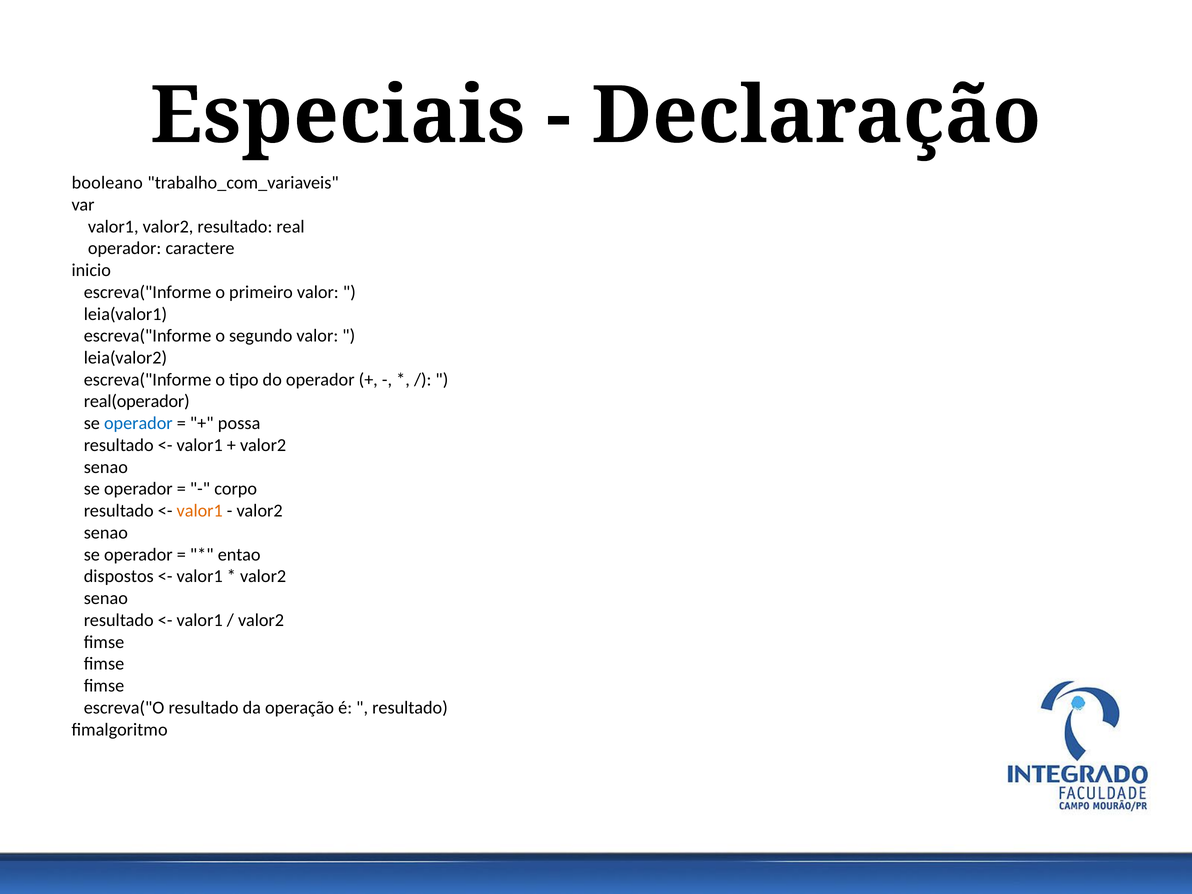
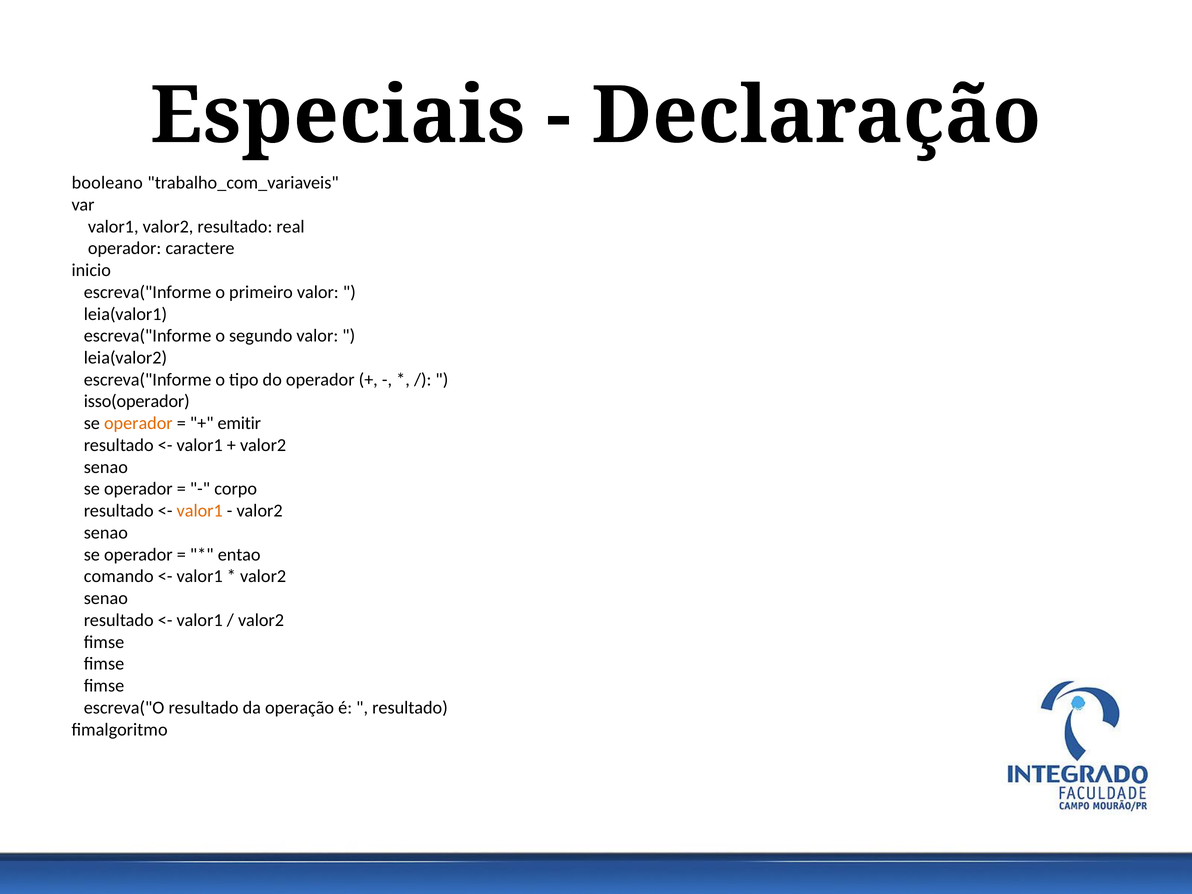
real(operador: real(operador -> isso(operador (137, 401)
operador colour: blue -> orange (138, 423)
possa: possa -> emitir (239, 423)
dispostos: dispostos -> comando (119, 576)
